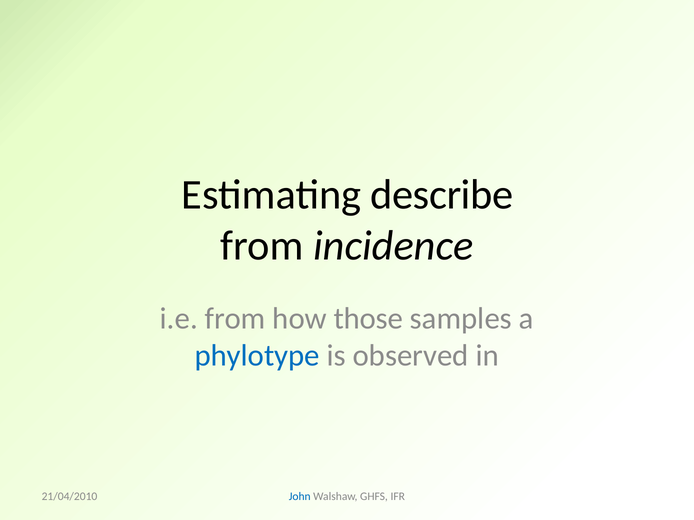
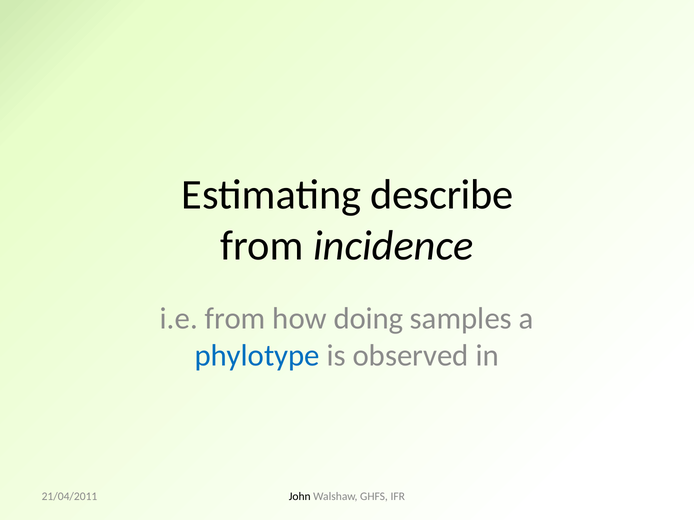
those: those -> doing (368, 319)
John colour: blue -> black (300, 497)
21/04/2010: 21/04/2010 -> 21/04/2011 (69, 497)
